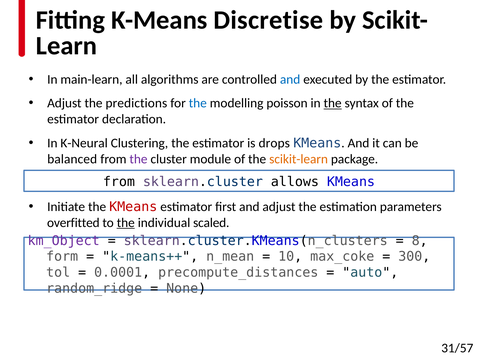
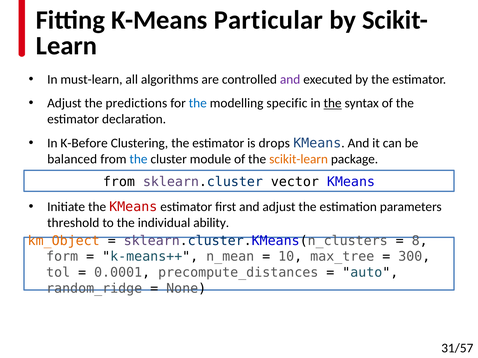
Discretise: Discretise -> Particular (268, 20)
main-learn: main-learn -> must-learn (91, 80)
and colour: blue -> purple (290, 80)
poisson: poisson -> specific (287, 103)
K-Neural: K-Neural -> K-Before (84, 143)
the colour: purple -> blue (138, 159)
allows: allows -> vector (295, 182)
overfitted: overfitted -> threshold (73, 223)
the underline: present -> none (126, 223)
scaled: scaled -> ability (211, 223)
km_Object colour: purple -> orange (64, 241)
max_coke: max_coke -> max_tree (342, 257)
